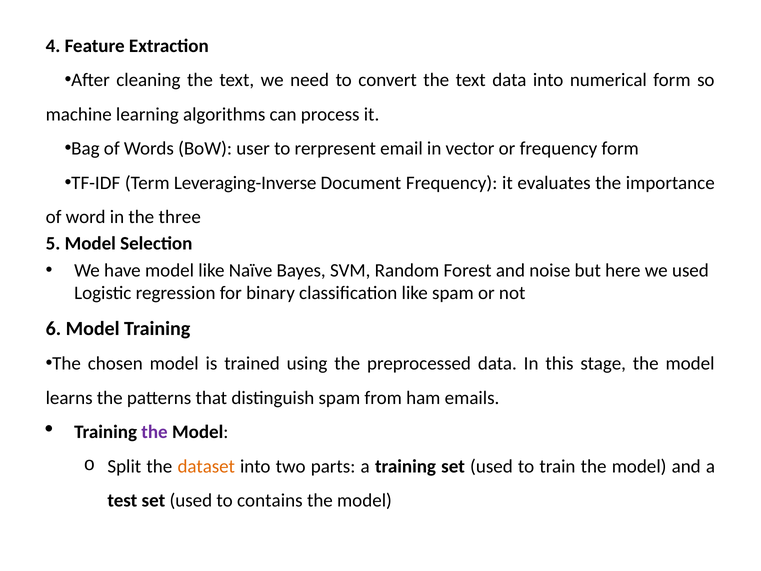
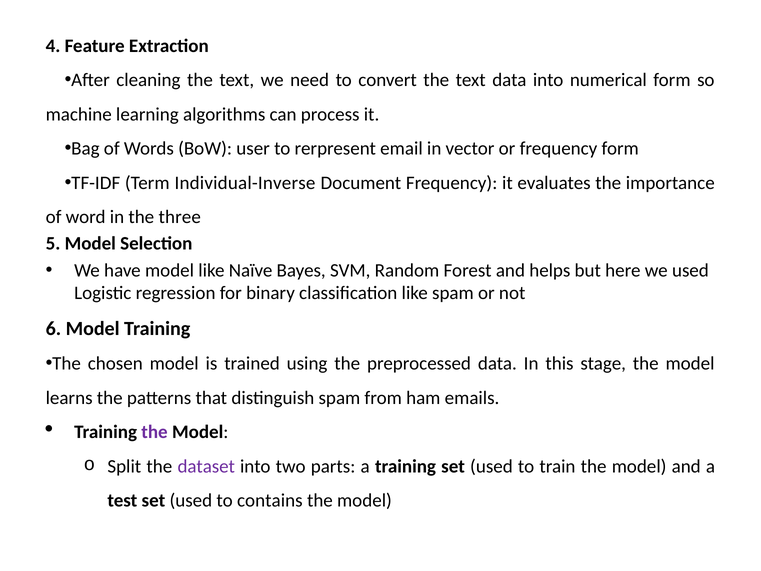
Leveraging-Inverse: Leveraging-Inverse -> Individual-Inverse (245, 183)
noise: noise -> helps (550, 270)
dataset colour: orange -> purple (206, 466)
